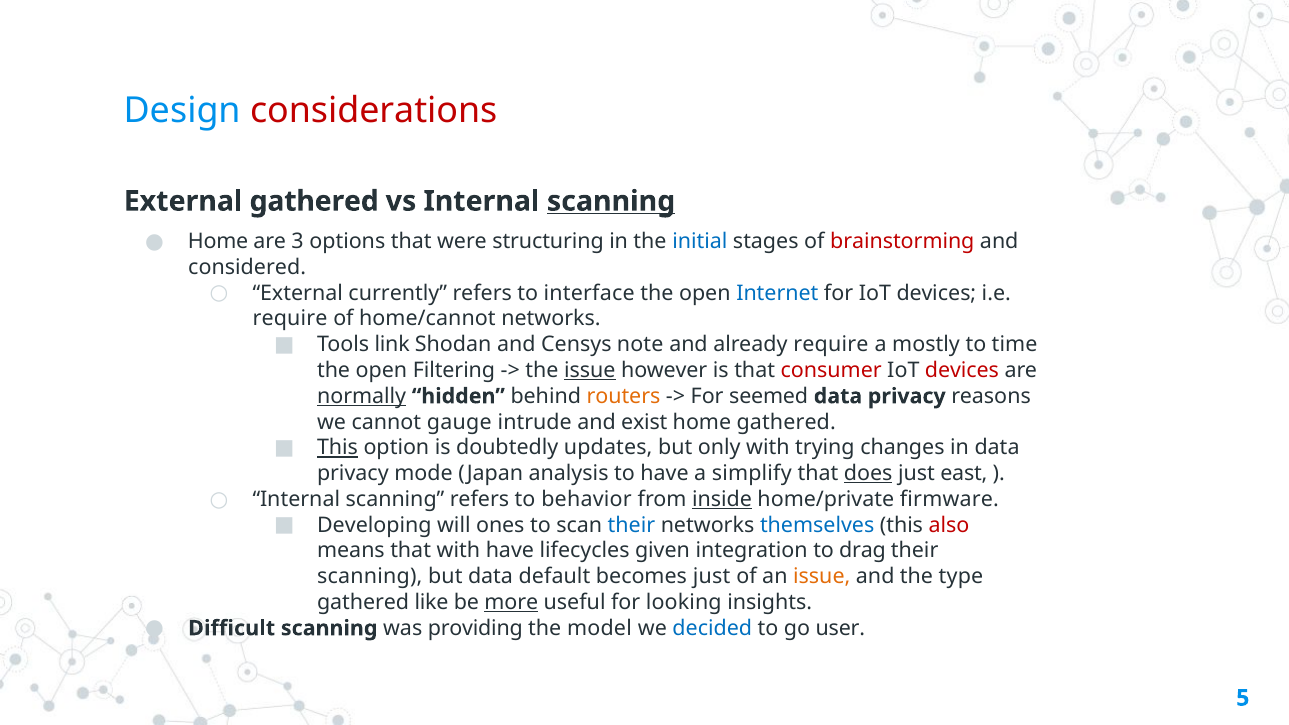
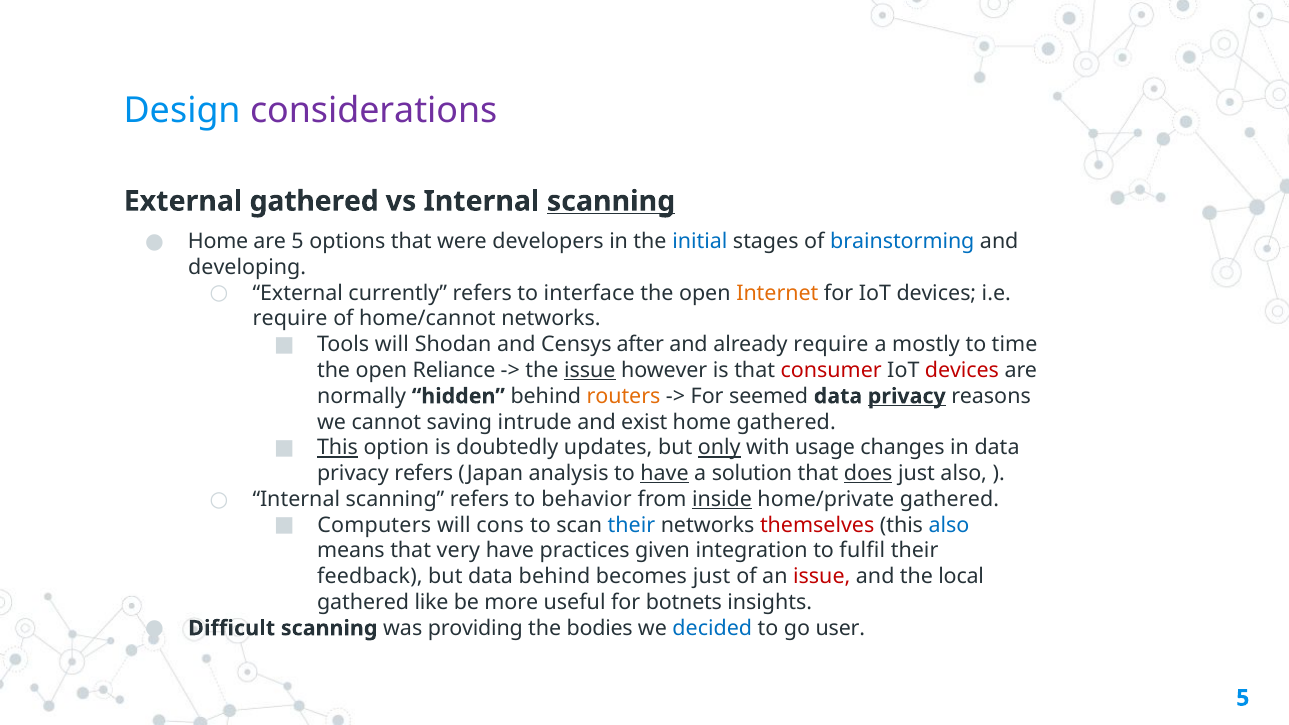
considerations colour: red -> purple (374, 111)
are 3: 3 -> 5 (298, 242)
structuring: structuring -> developers (548, 242)
brainstorming colour: red -> blue (902, 242)
considered: considered -> developing (247, 267)
Internet colour: blue -> orange (777, 293)
Tools link: link -> will (392, 345)
note: note -> after (640, 345)
Filtering: Filtering -> Reliance (454, 370)
normally underline: present -> none (362, 396)
privacy underline: none -> present (907, 396)
gauge: gauge -> saving (459, 422)
only underline: none -> present (719, 448)
trying: trying -> usage (825, 448)
privacy mode: mode -> refers (424, 474)
have underline: none -> present (665, 474)
simplify: simplify -> solution (752, 474)
just east: east -> also (964, 474)
home/private firmware: firmware -> gathered (949, 499)
Developing: Developing -> Computers (374, 525)
ones: ones -> cons (500, 525)
themselves colour: blue -> red (817, 525)
also colour: red -> blue (949, 525)
that with: with -> very (458, 551)
lifecycles: lifecycles -> practices (585, 551)
drag: drag -> fulfil (862, 551)
scanning: scanning -> feedback (370, 577)
data default: default -> behind (554, 577)
issue colour: orange -> red (822, 577)
type: type -> local (961, 577)
more underline: present -> none (511, 603)
looking: looking -> botnets (684, 603)
model: model -> bodies (600, 628)
